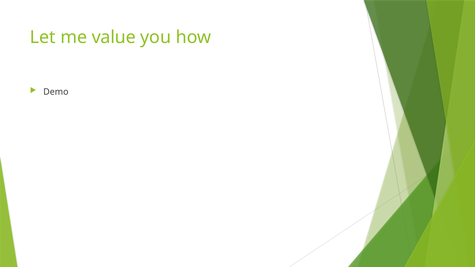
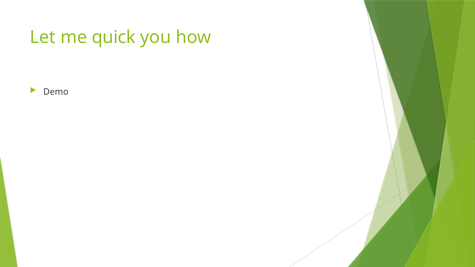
value: value -> quick (114, 37)
